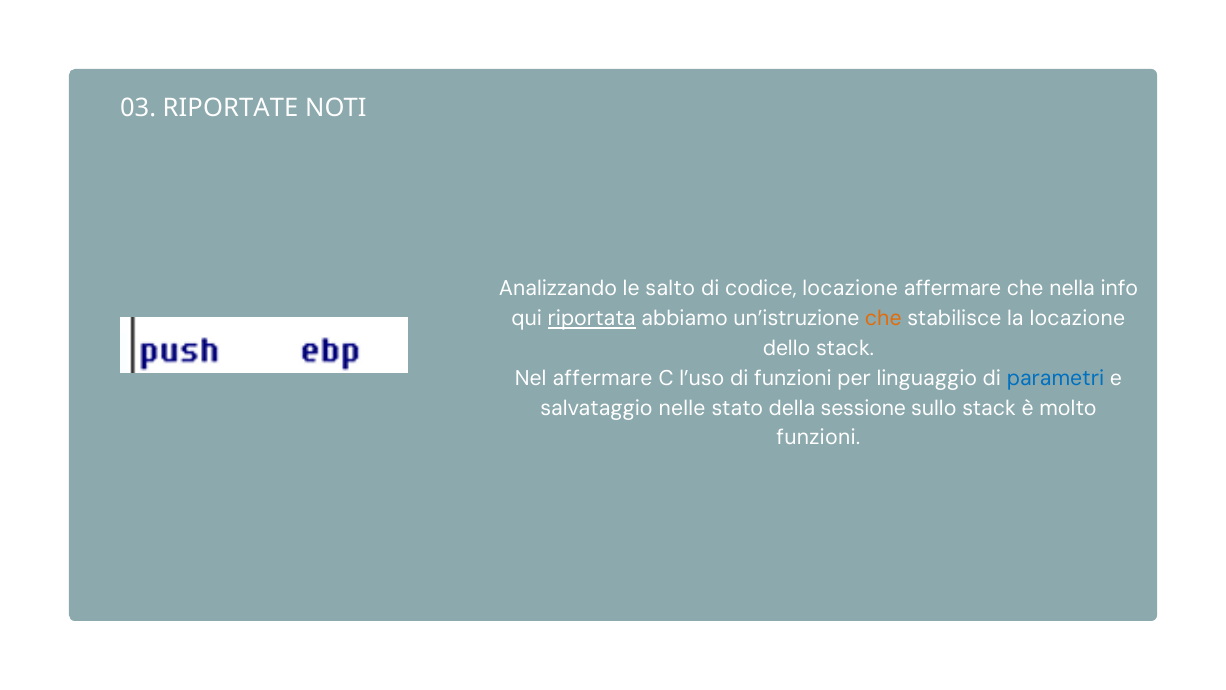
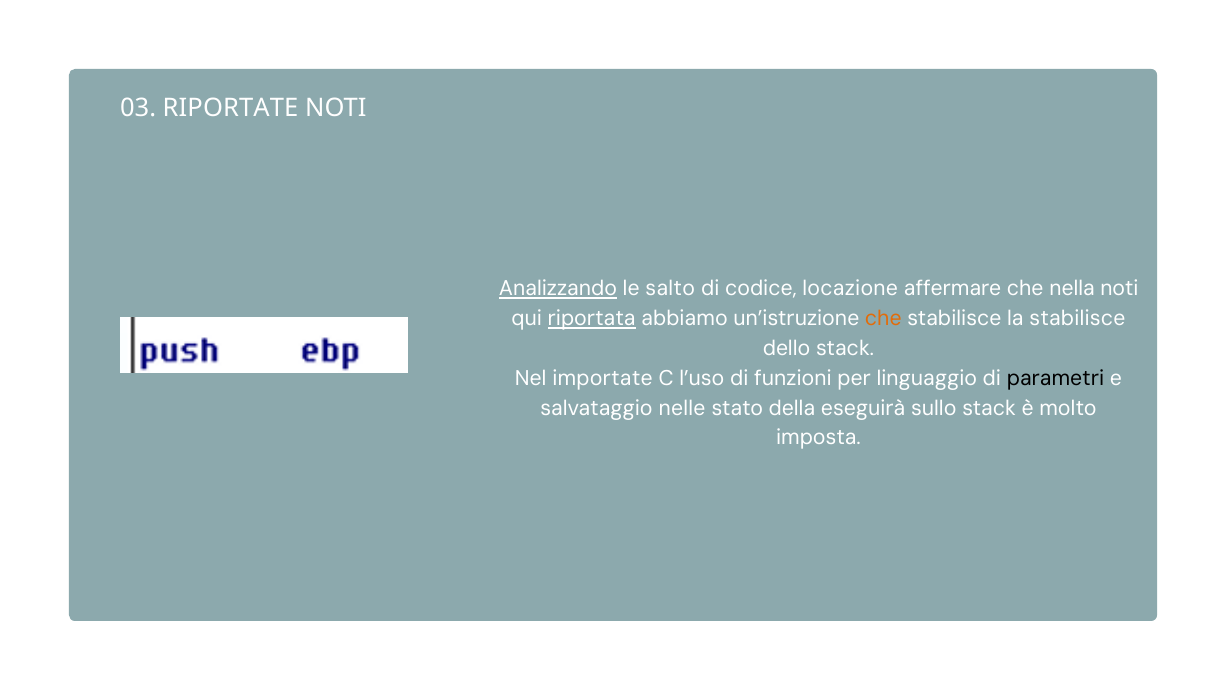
Analizzando underline: none -> present (558, 289)
nella info: info -> noti (1119, 289)
la locazione: locazione -> stabilisce (1077, 319)
Nel affermare: affermare -> importate (603, 378)
parametri colour: blue -> black (1055, 378)
sessione: sessione -> eseguirà (863, 408)
funzioni: funzioni -> imposta (819, 438)
